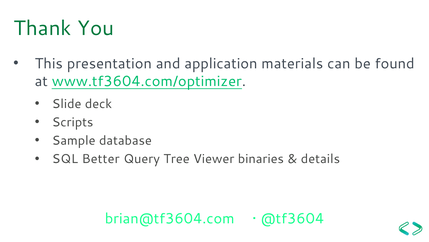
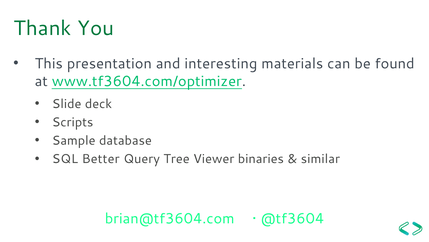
application: application -> interesting (221, 63)
details: details -> similar (320, 159)
